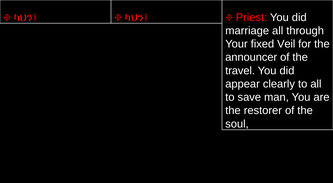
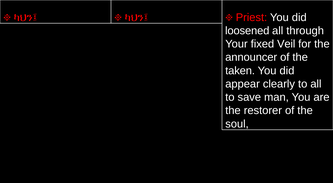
marriage: marriage -> loosened (247, 31)
travel: travel -> taken (240, 71)
